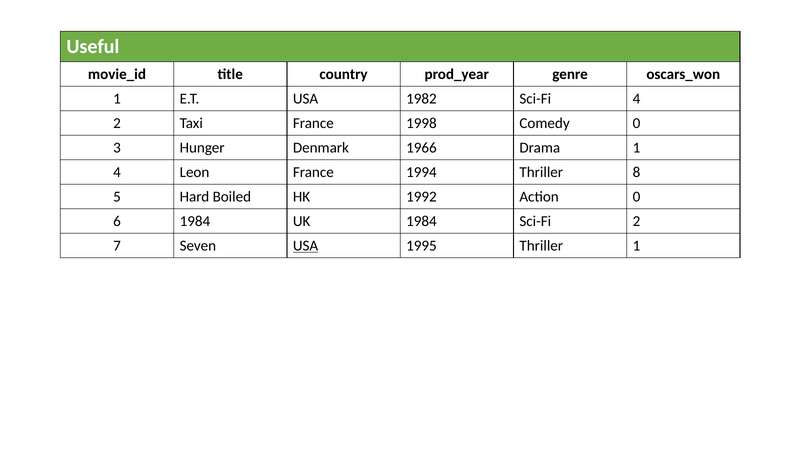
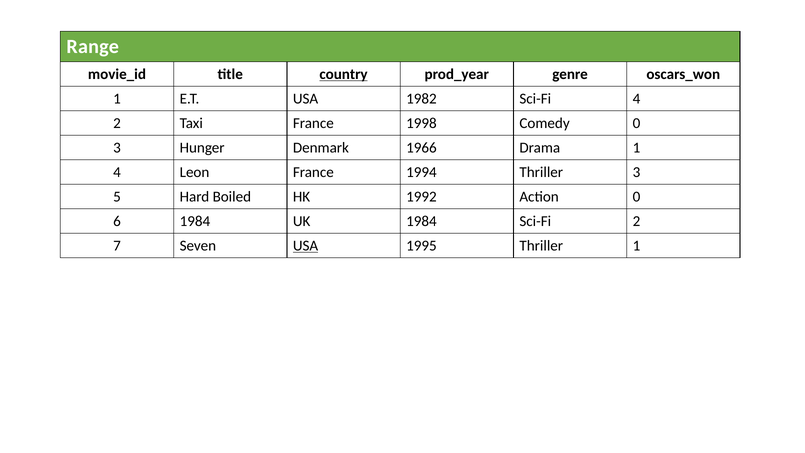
Useful: Useful -> Range (93, 47)
country underline: none -> present (344, 74)
Thriller 8: 8 -> 3 (637, 172)
